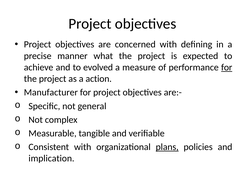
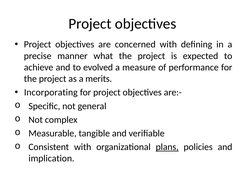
for underline: present -> none (227, 67)
action: action -> merits (99, 79)
Manufacturer: Manufacturer -> Incorporating (51, 92)
